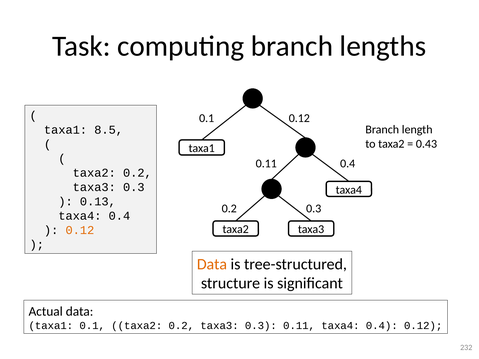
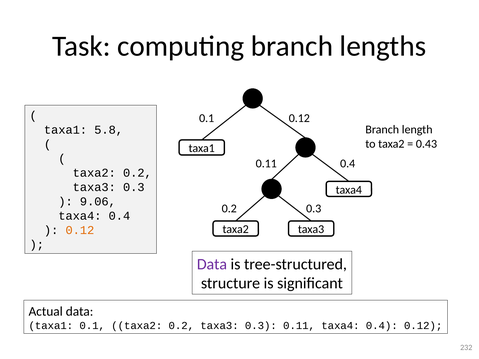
8.5: 8.5 -> 5.8 (109, 130)
0.13: 0.13 -> 9.06 (98, 202)
Data colour: orange -> purple (212, 264)
